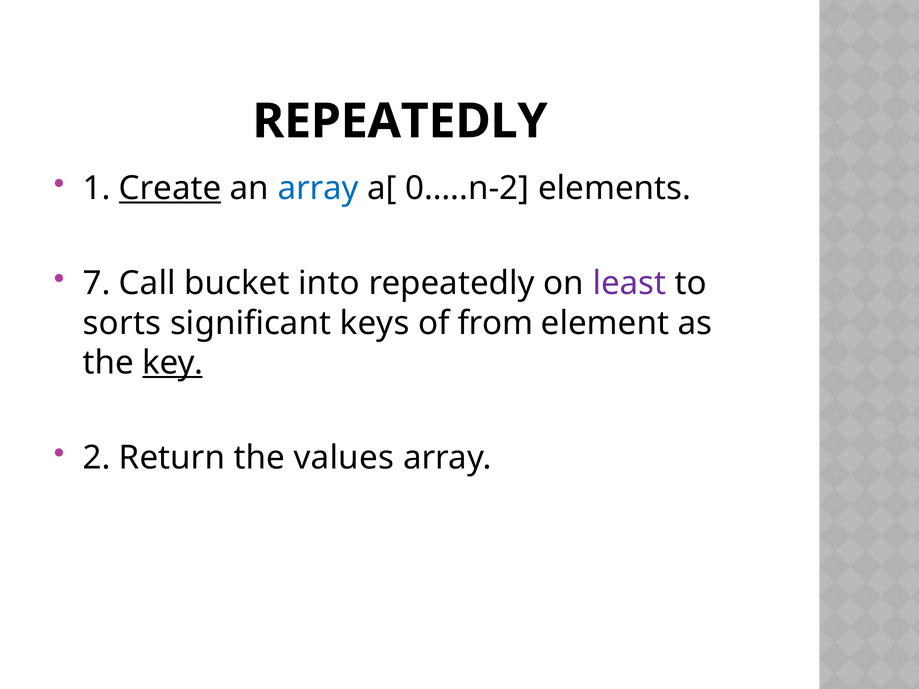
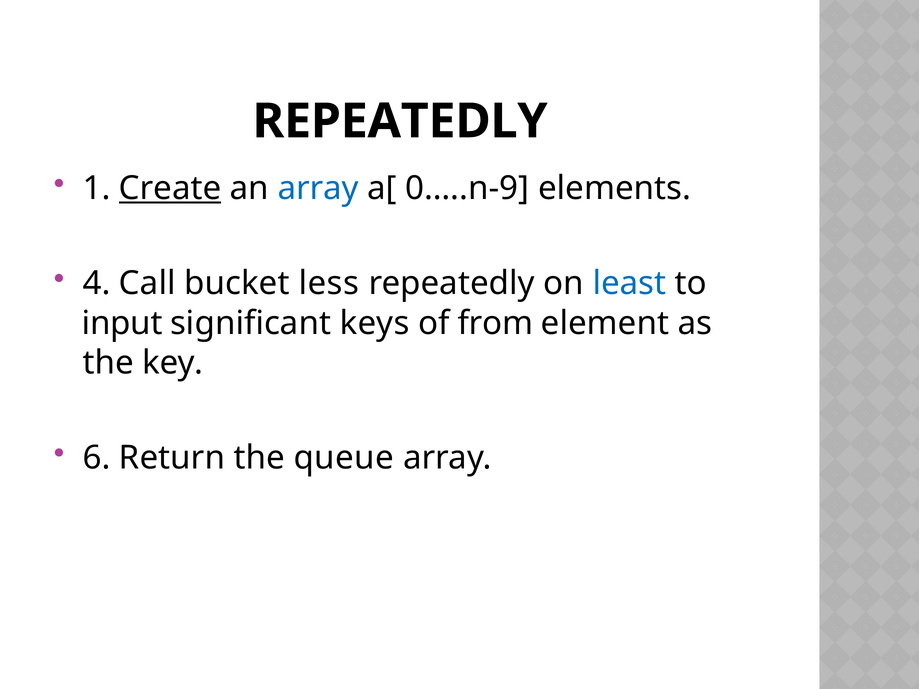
0…..n-2: 0…..n-2 -> 0…..n-9 (467, 189)
7: 7 -> 4 (97, 283)
into: into -> less (329, 283)
least colour: purple -> blue (629, 283)
sorts: sorts -> input (122, 323)
key underline: present -> none (173, 363)
2: 2 -> 6 (97, 458)
values: values -> queue (344, 458)
